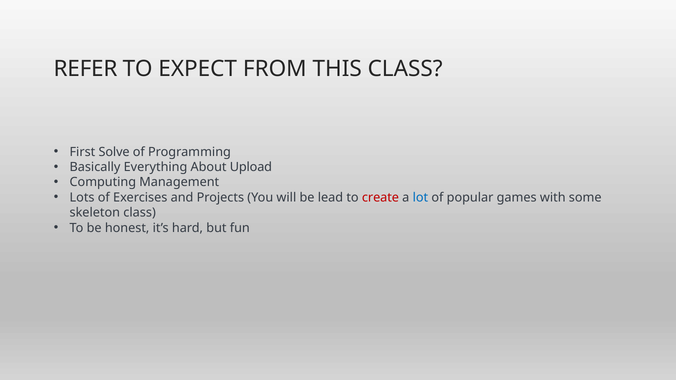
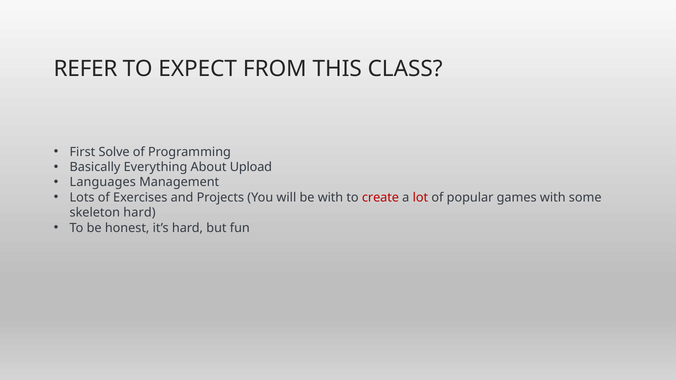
Computing: Computing -> Languages (103, 182)
be lead: lead -> with (330, 198)
lot colour: blue -> red (420, 198)
skeleton class: class -> hard (140, 213)
